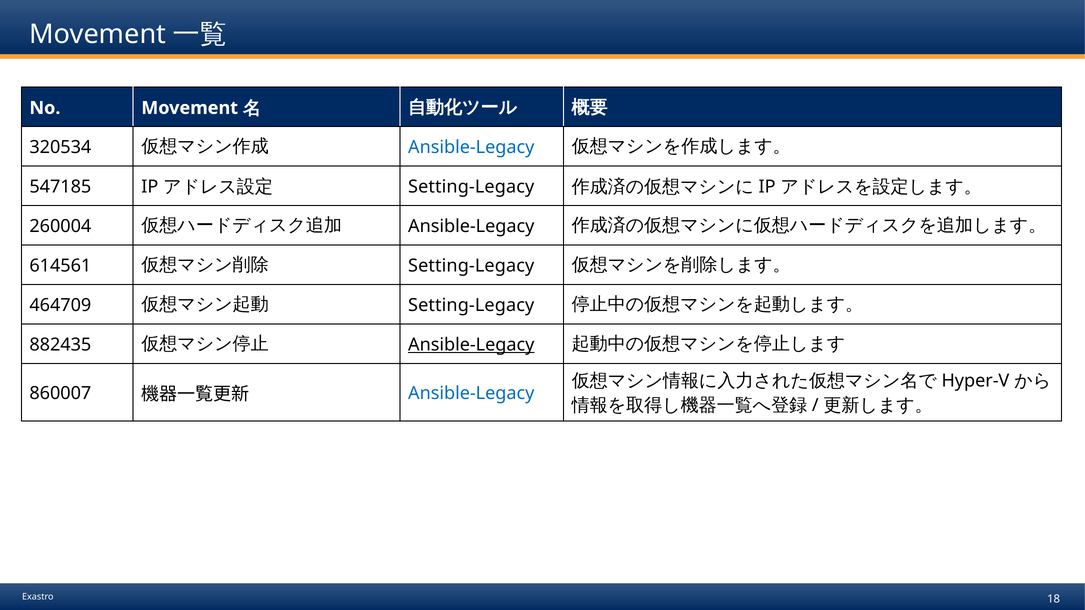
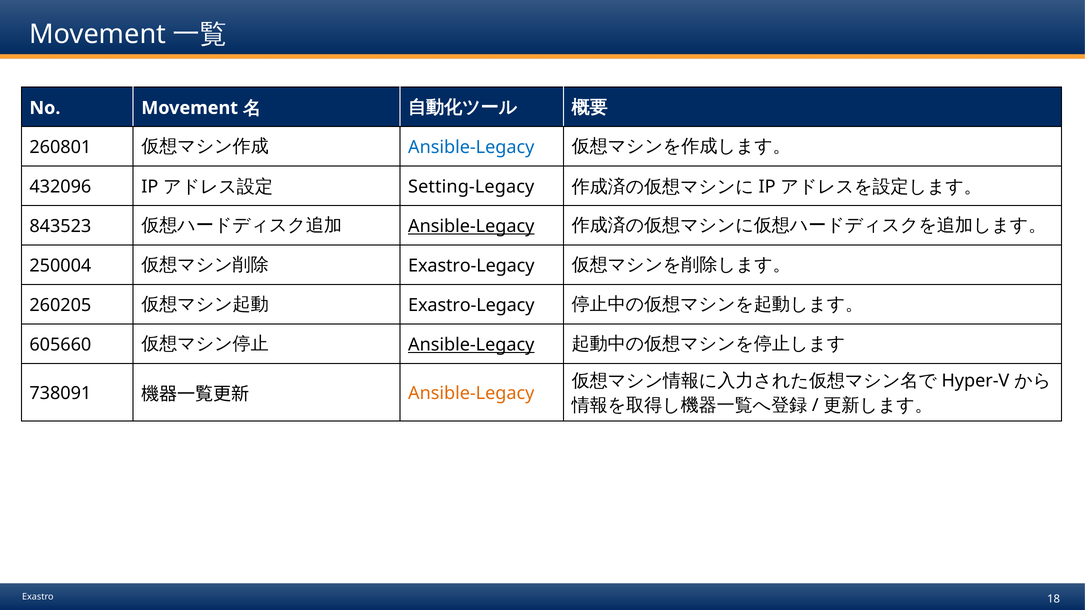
320534: 320534 -> 260801 (60, 148)
547185: 547185 -> 432096 (60, 187)
260004: 260004 -> 843523 (60, 227)
Ansible-Legacy underline: none -> present (471, 227)
614561: 614561 -> 250004 (60, 266)
Setting-Legacy: Setting-Legacy -> Exastro-Legacy (471, 266)
464709: 464709 -> 260205 (60, 306)
Setting-Legacy: Setting-Legacy -> Exastro-Legacy (471, 306)
882435: 882435 -> 605660 (60, 345)
860007: 860007 -> 738091 (60, 393)
Ansible-Legacy colour: blue -> orange (471, 393)
